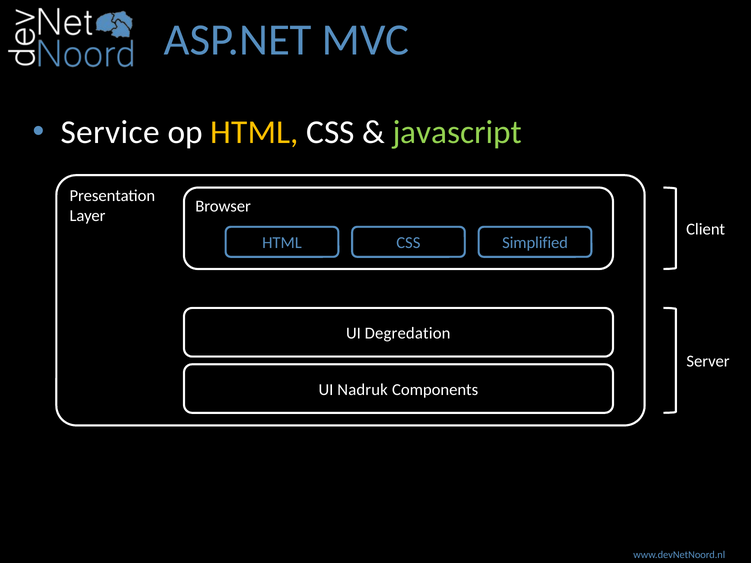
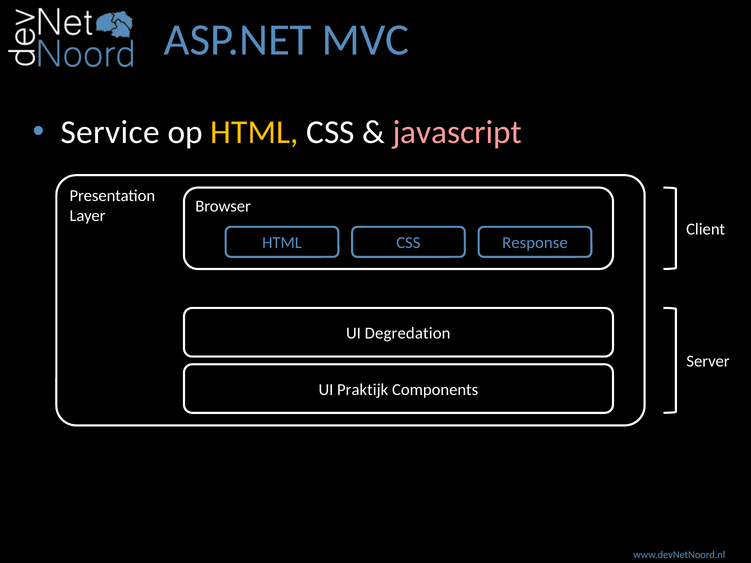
javascript colour: light green -> pink (457, 133)
Simplified: Simplified -> Response (535, 243)
Nadruk: Nadruk -> Praktijk (363, 390)
